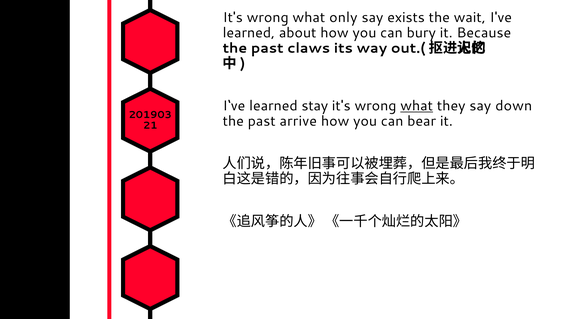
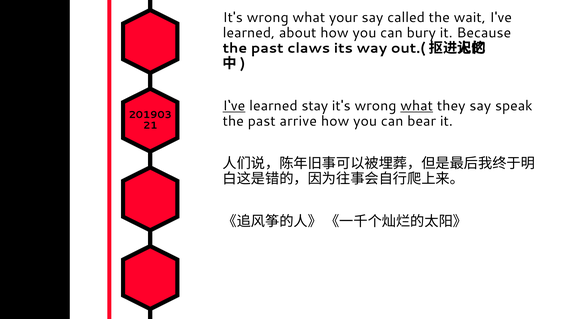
only: only -> your (343, 18)
exists: exists -> called (406, 18)
I‘ve underline: none -> present (234, 106)
down: down -> speak (514, 106)
